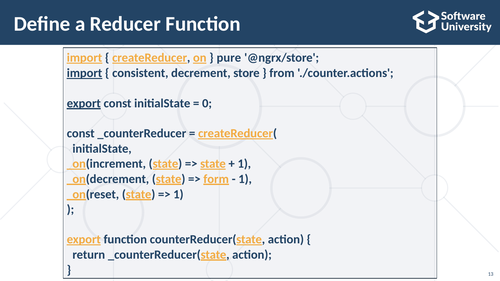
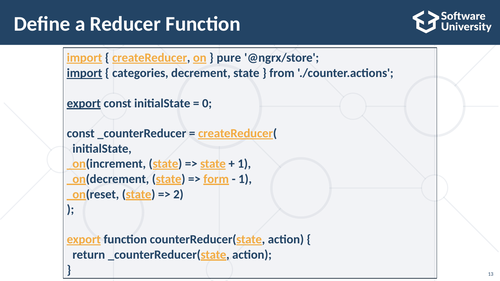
consistent: consistent -> categories (140, 73)
decrement store: store -> state (246, 73)
1: 1 -> 2 (178, 194)
